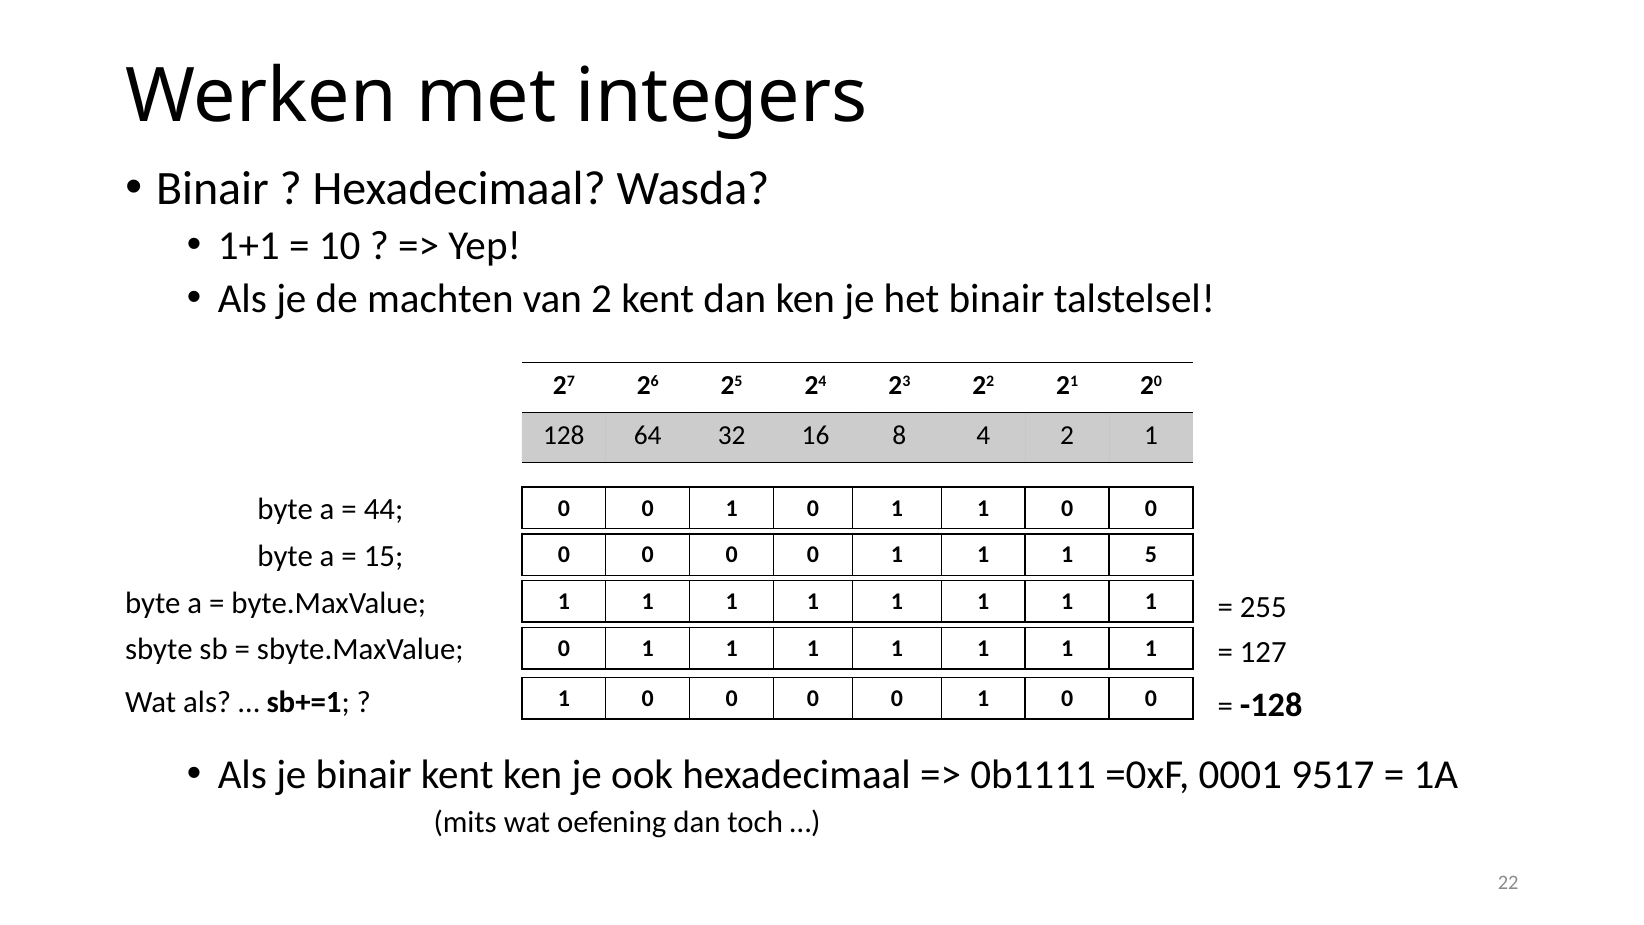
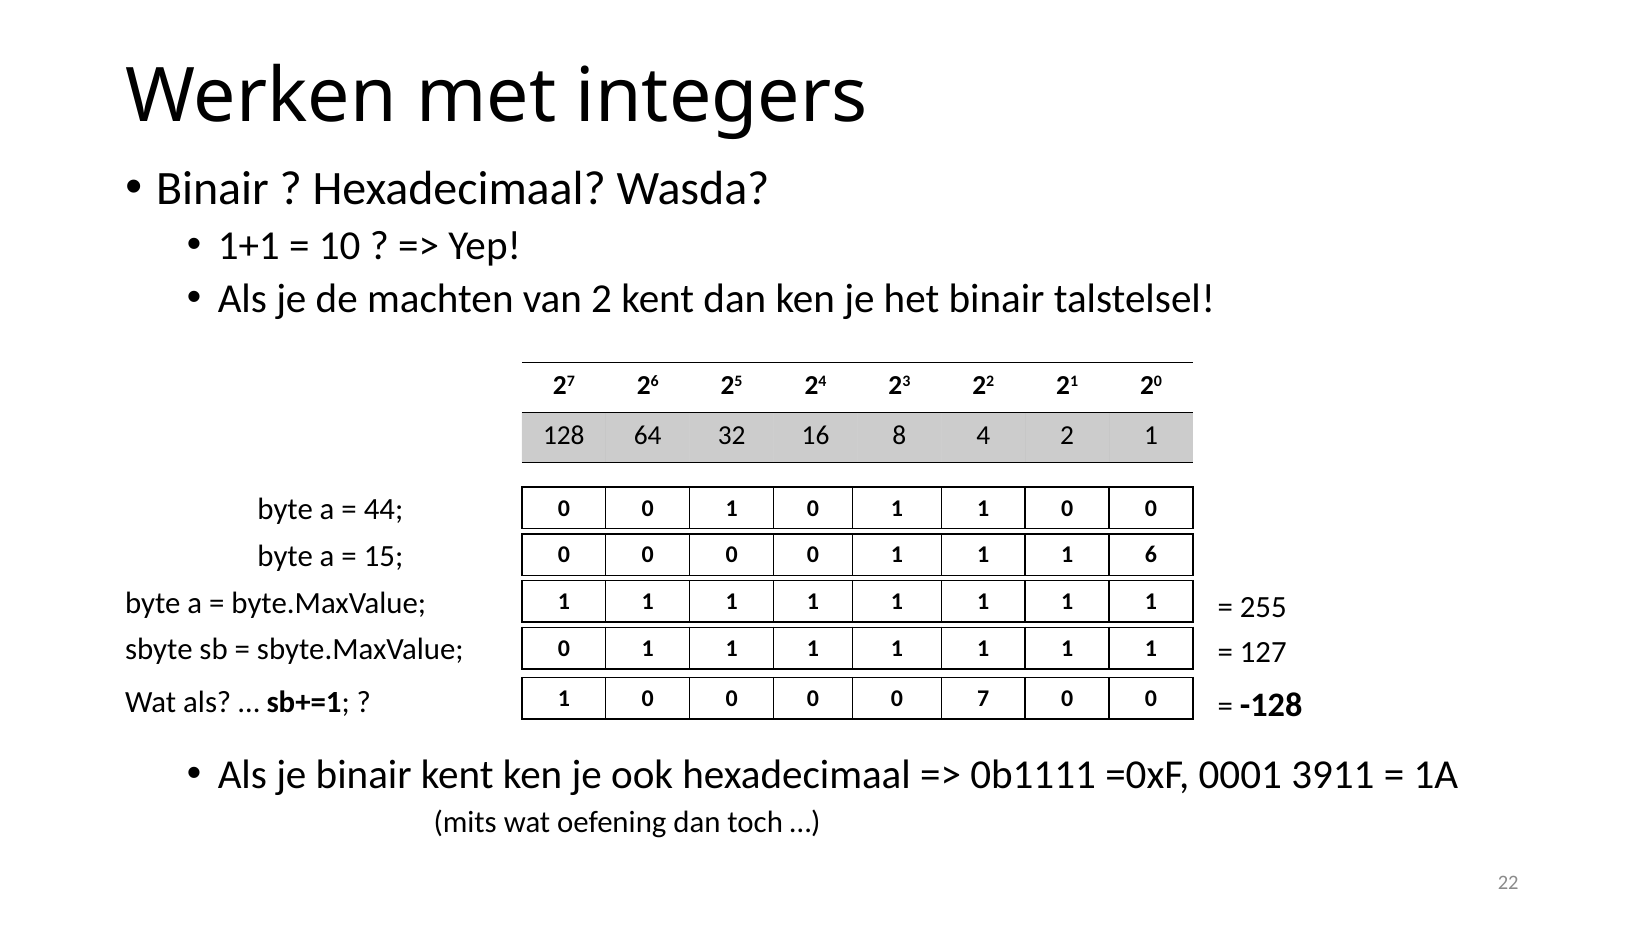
5: 5 -> 6 (1151, 555)
1: 1 -> 7 (983, 699)
9517: 9517 -> 3911 (1333, 775)
